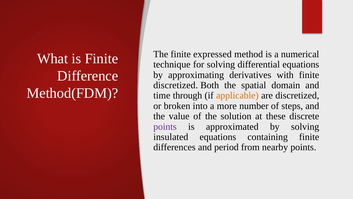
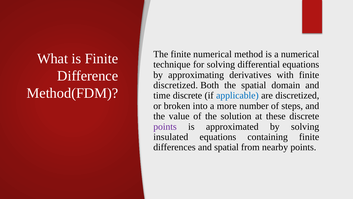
finite expressed: expressed -> numerical (213, 54)
time through: through -> discrete (187, 95)
applicable colour: orange -> blue (237, 95)
and period: period -> spatial (226, 147)
